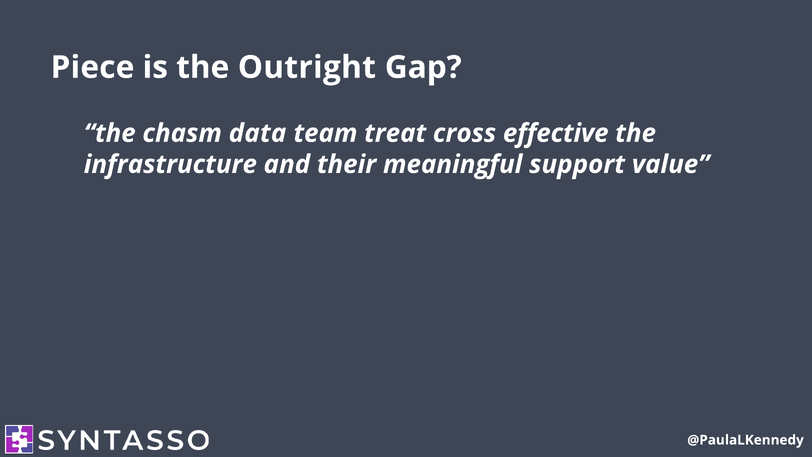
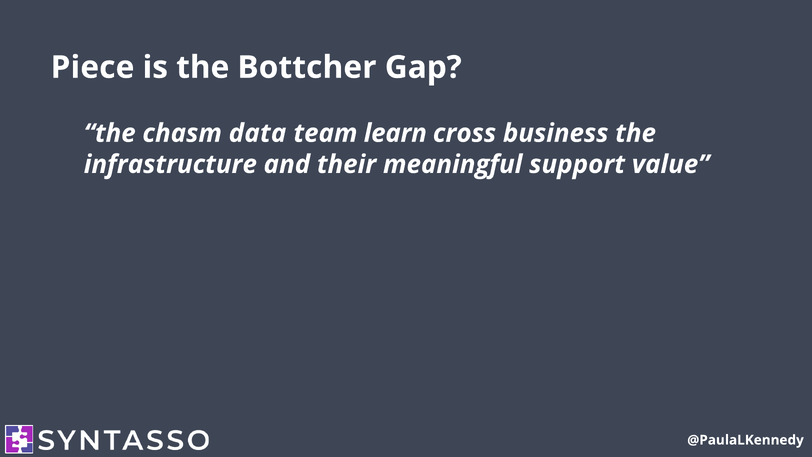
Outright: Outright -> Bottcher (307, 67)
treat: treat -> learn (395, 133)
effective: effective -> business (556, 133)
